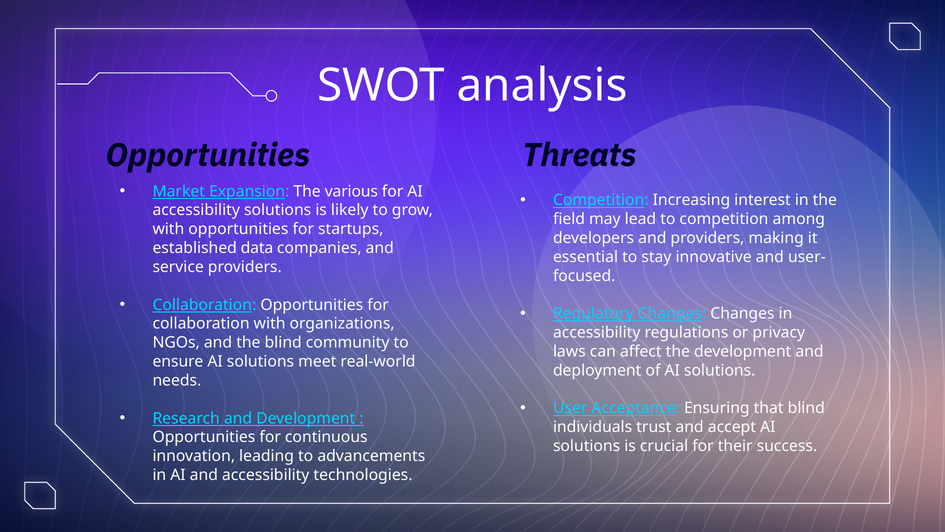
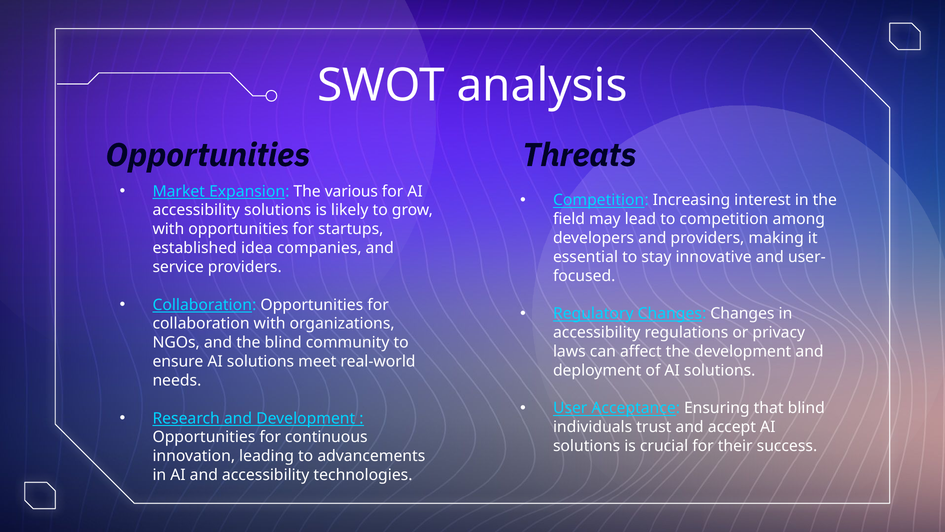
data: data -> idea (257, 248)
